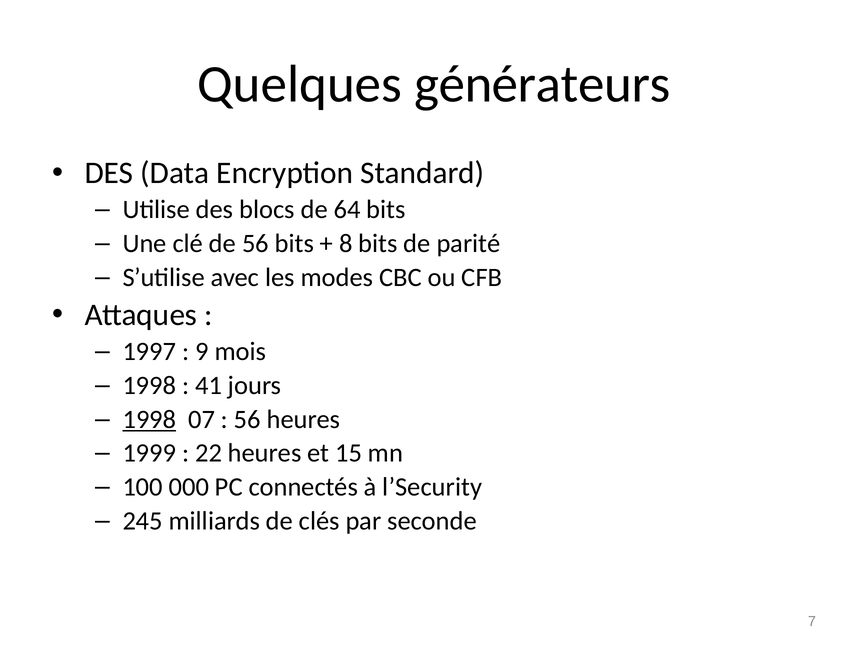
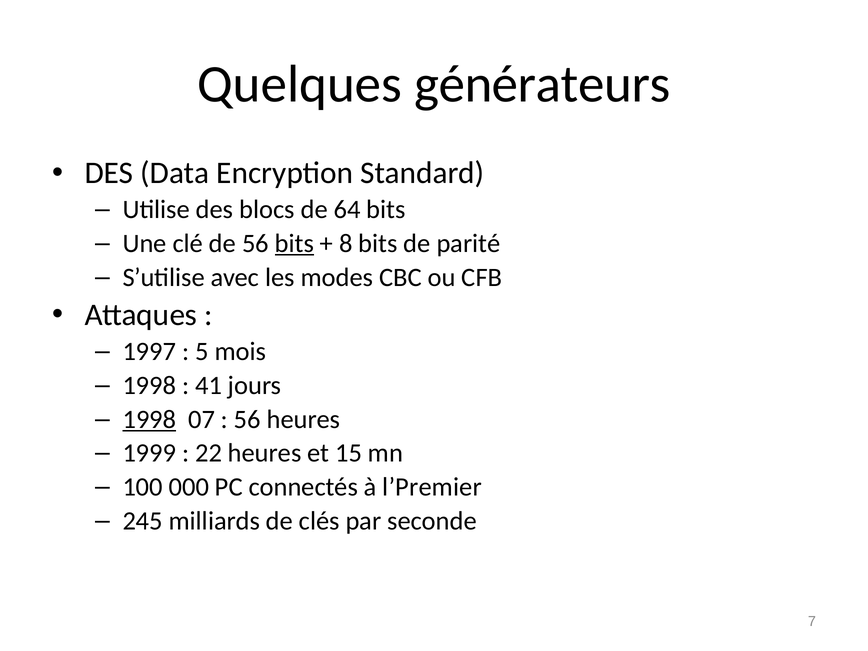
bits underline: none -> present (294, 243)
9: 9 -> 5 (202, 351)
l’Security: l’Security -> l’Premier (432, 487)
